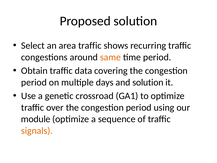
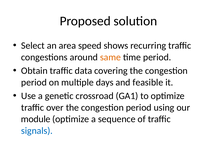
area traffic: traffic -> speed (90, 46)
and solution: solution -> feasible (148, 82)
signals colour: orange -> blue (37, 130)
